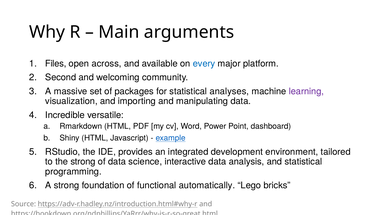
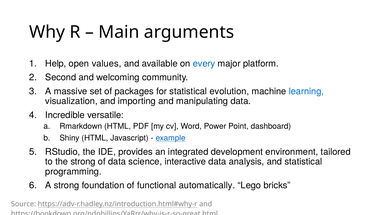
Files: Files -> Help (56, 64)
across: across -> values (107, 64)
analyses: analyses -> evolution (229, 91)
learning colour: purple -> blue (306, 91)
